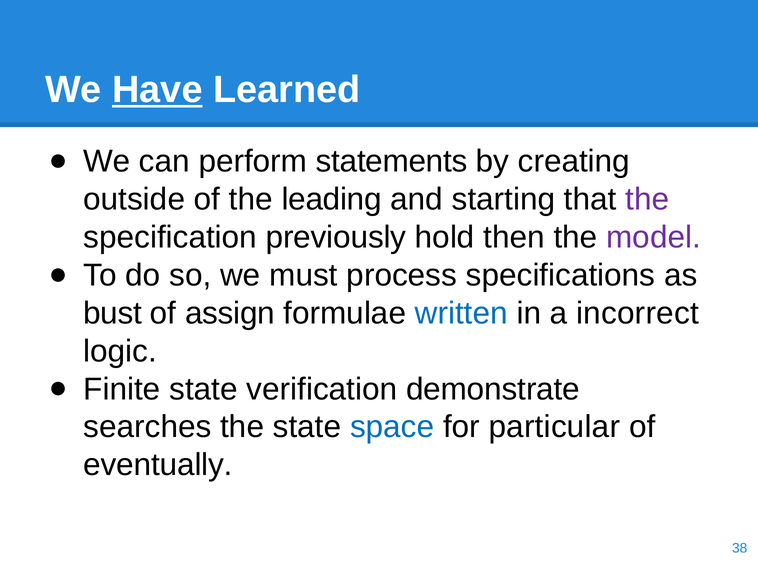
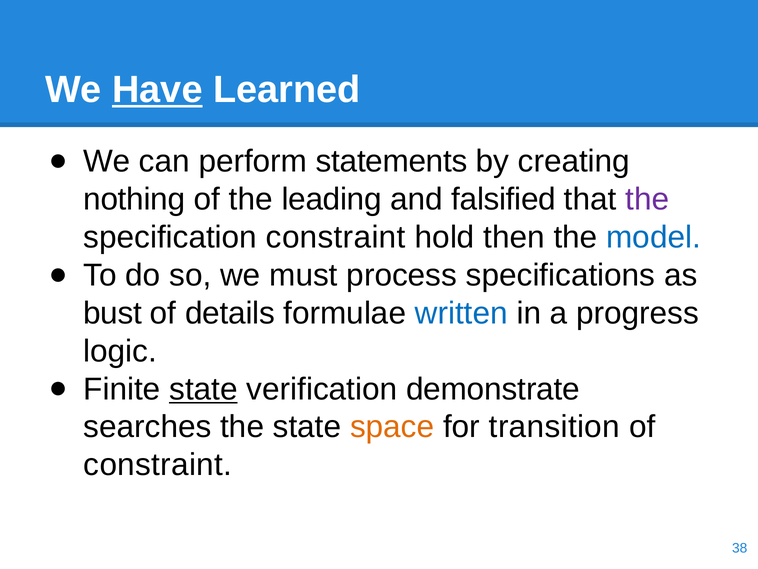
outside: outside -> nothing (134, 199)
starting: starting -> falsified (504, 199)
specification previously: previously -> constraint (336, 237)
model colour: purple -> blue (654, 237)
assign: assign -> details (230, 313)
incorrect: incorrect -> progress (638, 313)
state underline: none -> present (203, 389)
space colour: blue -> orange (392, 427)
particular: particular -> transition (554, 427)
eventually: eventually -> constraint (158, 465)
